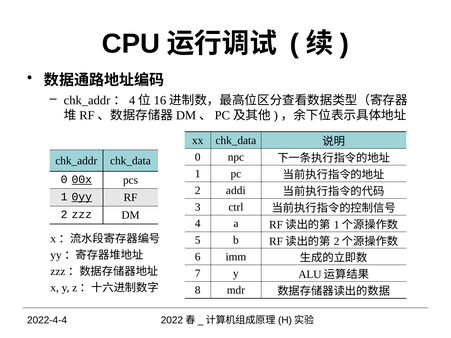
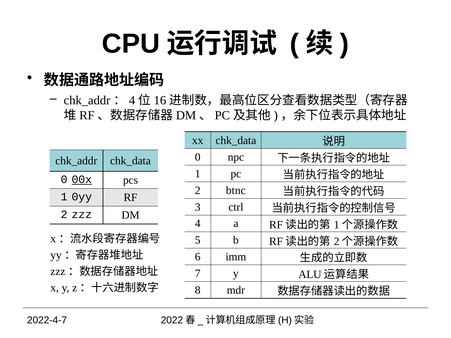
addi: addi -> btnc (236, 190)
0yy underline: present -> none (82, 197)
2022-4-4: 2022-4-4 -> 2022-4-7 (47, 320)
